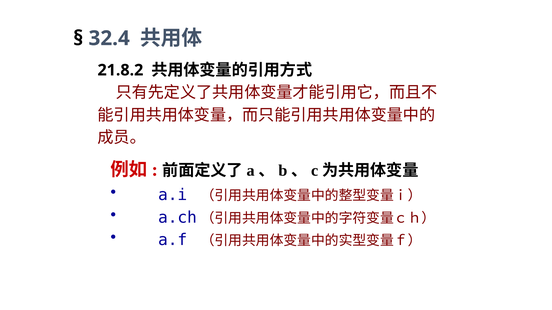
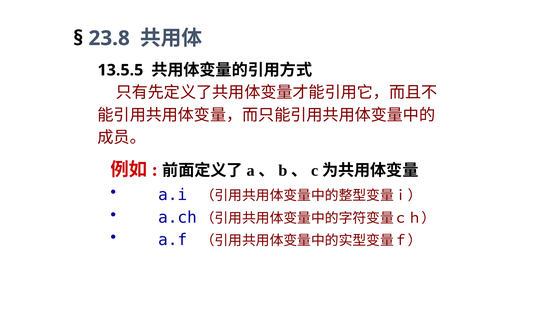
32.4: 32.4 -> 23.8 (109, 38)
21.8.2: 21.8.2 -> 13.5.5 (120, 70)
